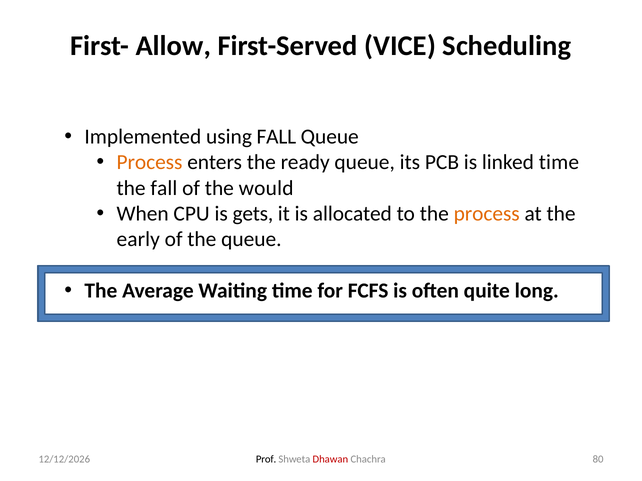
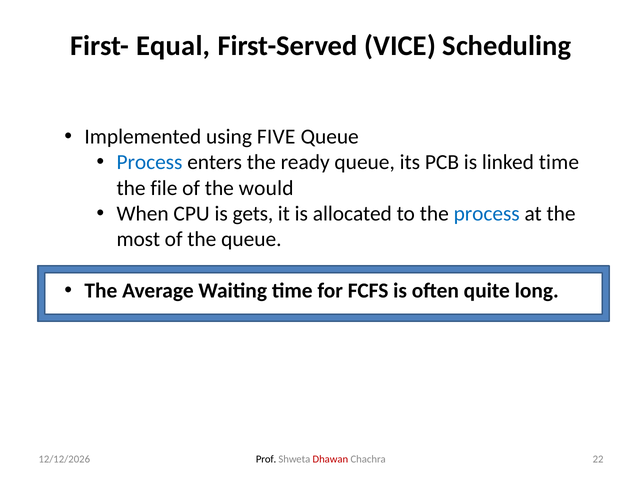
Allow: Allow -> Equal (173, 46)
using FALL: FALL -> FIVE (276, 137)
Process colour: orange -> blue (150, 163)
the fall: fall -> file (164, 188)
process colour: orange -> blue (487, 214)
early: early -> most (138, 240)
80: 80 -> 22 (598, 460)
